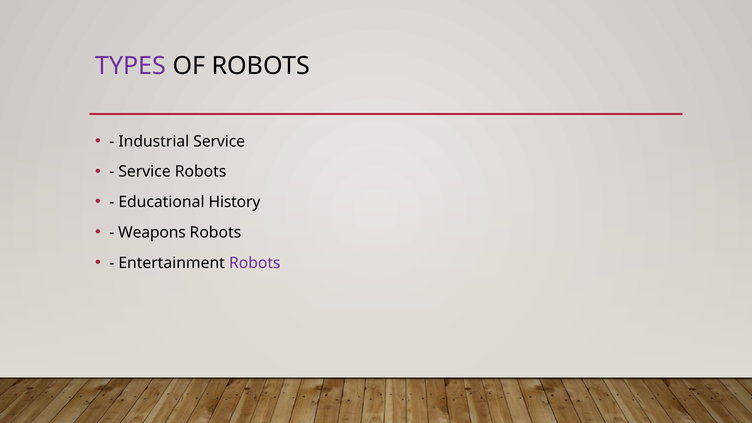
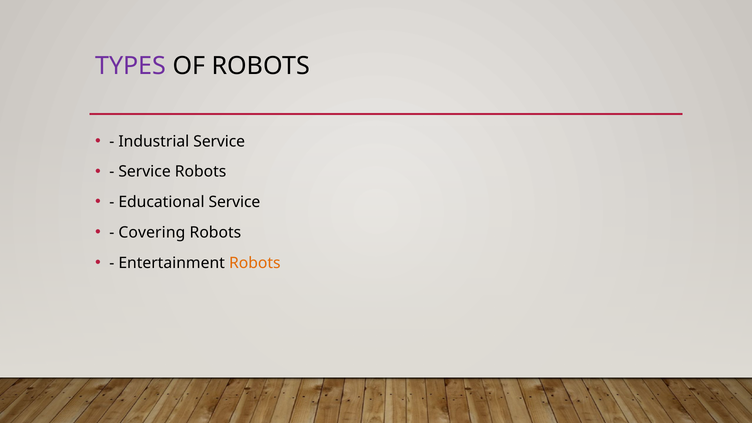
Educational History: History -> Service (234, 202)
Weapons: Weapons -> Covering (152, 233)
Robots colour: purple -> orange (255, 263)
